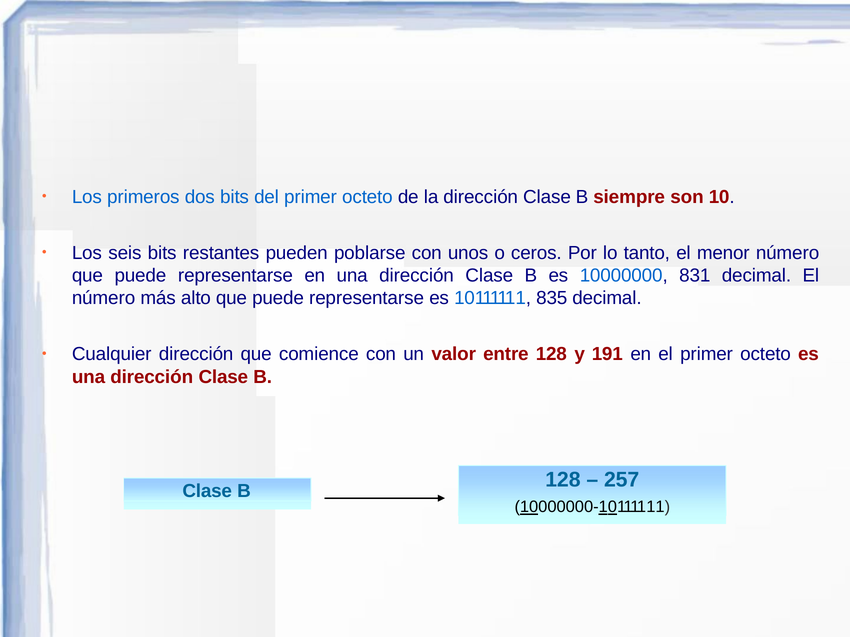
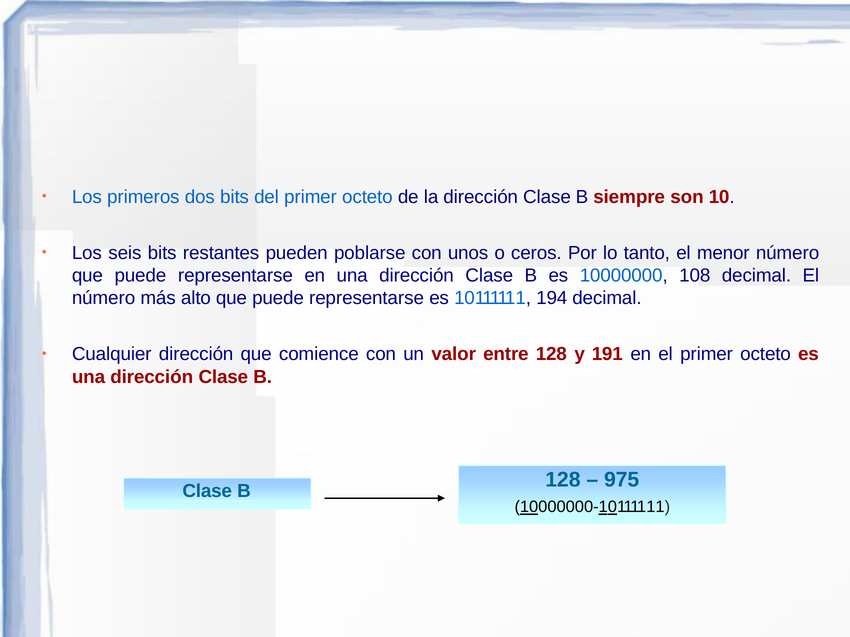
831: 831 -> 108 (695, 276)
835: 835 -> 194 (552, 298)
257: 257 -> 975 (622, 480)
